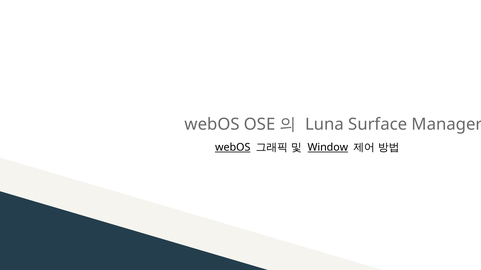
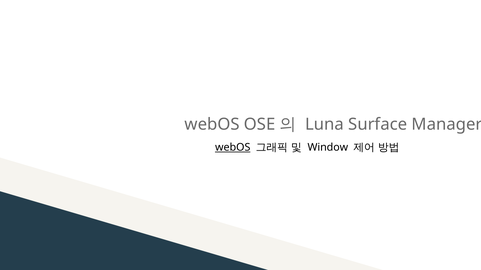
Window underline: present -> none (328, 148)
